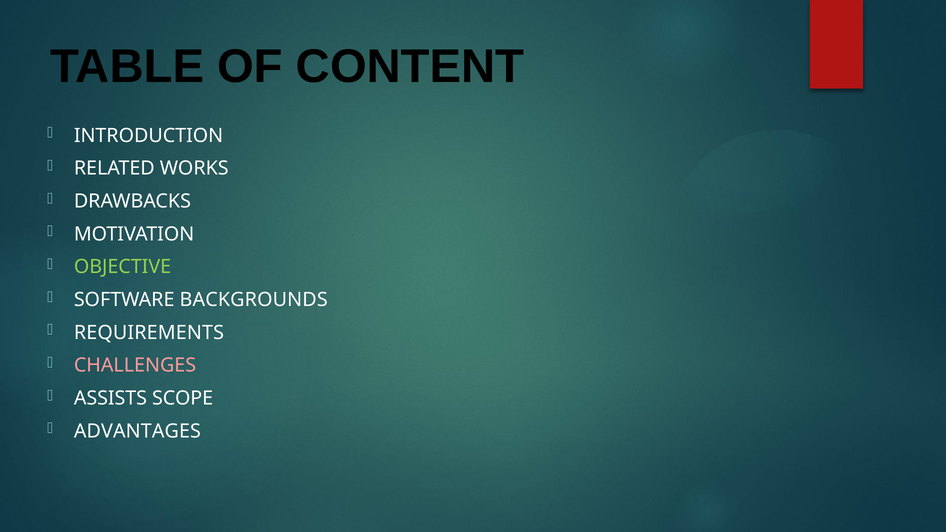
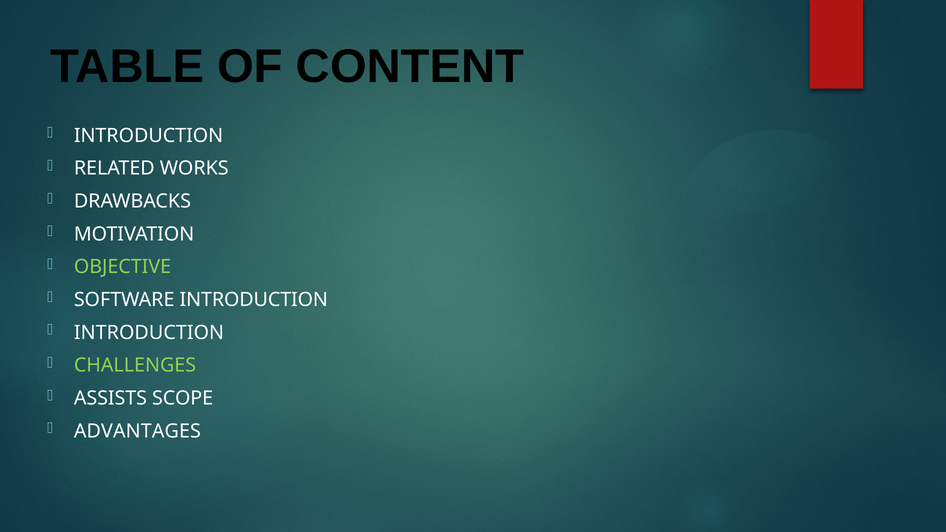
SOFTWARE BACKGROUNDS: BACKGROUNDS -> INTRODUCTION (254, 300)
REQUIREMENTS: REQUIREMENTS -> INTRODUCTION (149, 333)
CHALLENGES colour: pink -> light green (135, 366)
